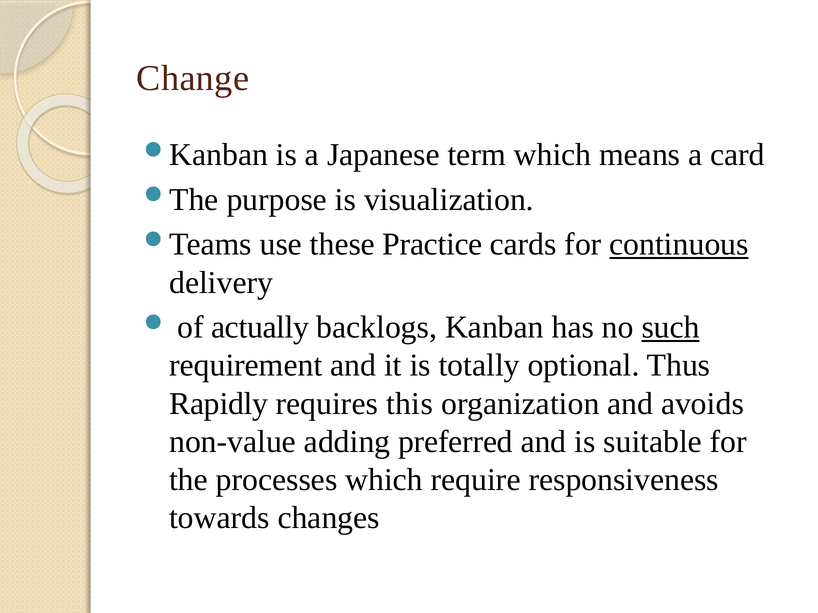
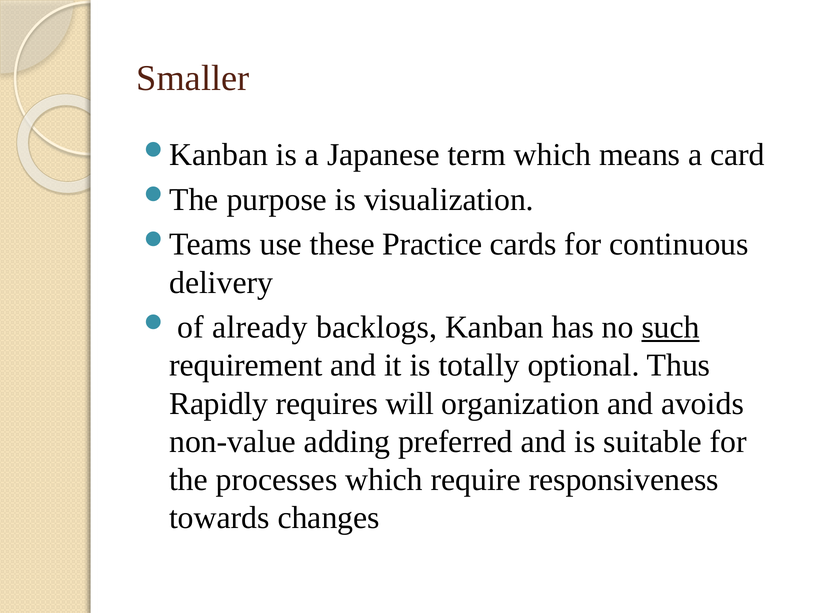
Change: Change -> Smaller (193, 78)
continuous underline: present -> none (679, 245)
actually: actually -> already (260, 328)
this: this -> will (410, 404)
